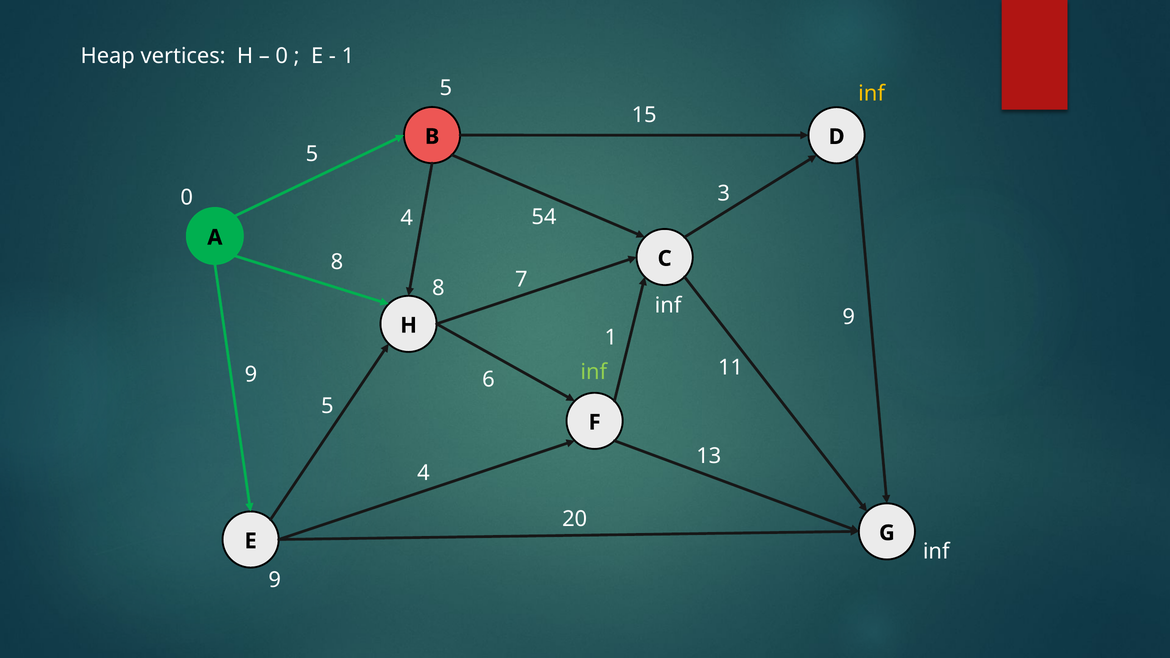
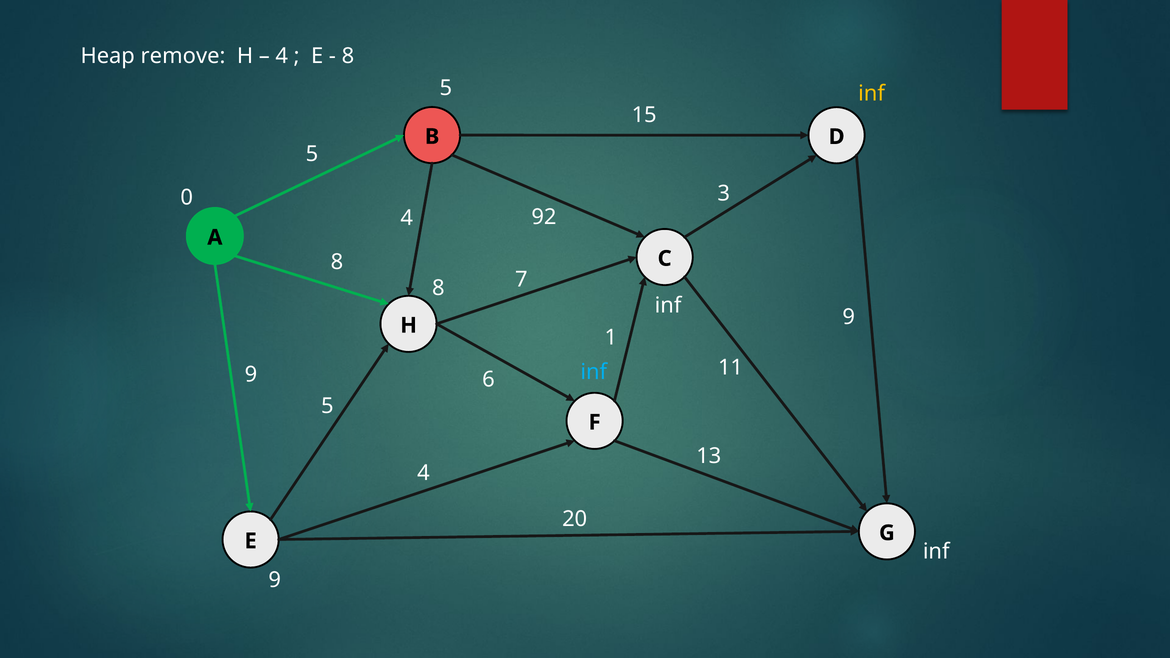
vertices: vertices -> remove (183, 56)
0: 0 -> 4 (282, 56)
1: 1 -> 8 (348, 56)
54: 54 -> 92 (544, 217)
inf colour: light green -> light blue (594, 372)
